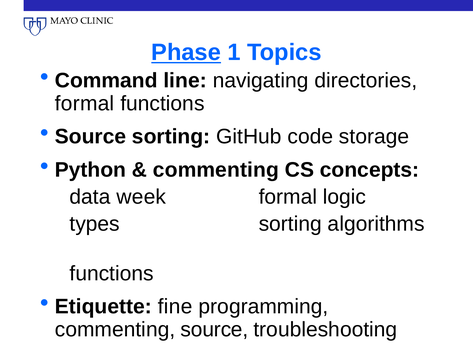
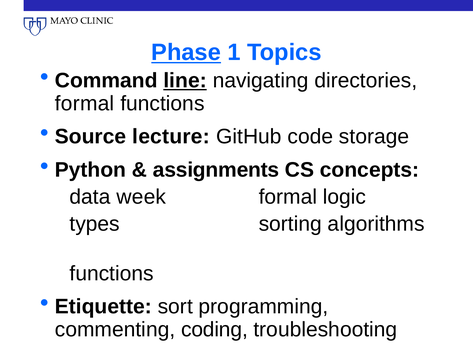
line underline: none -> present (185, 81)
Source sorting: sorting -> lecture (171, 137)
commenting: commenting -> assignments (216, 170)
fine: fine -> sort (175, 306)
commenting source: source -> coding (214, 329)
